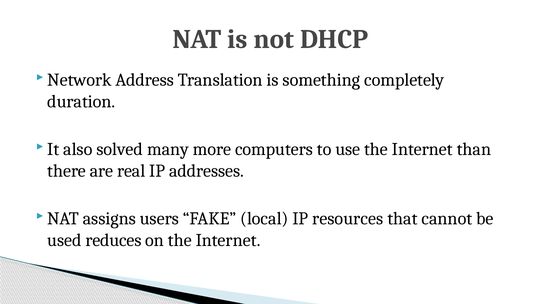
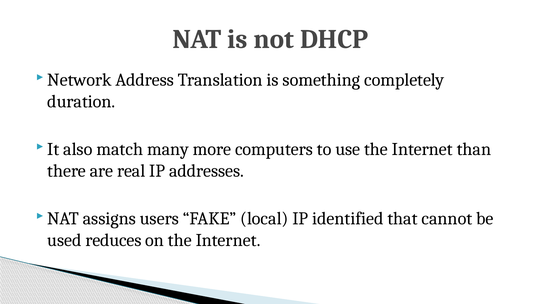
solved: solved -> match (120, 149)
resources: resources -> identified (348, 219)
